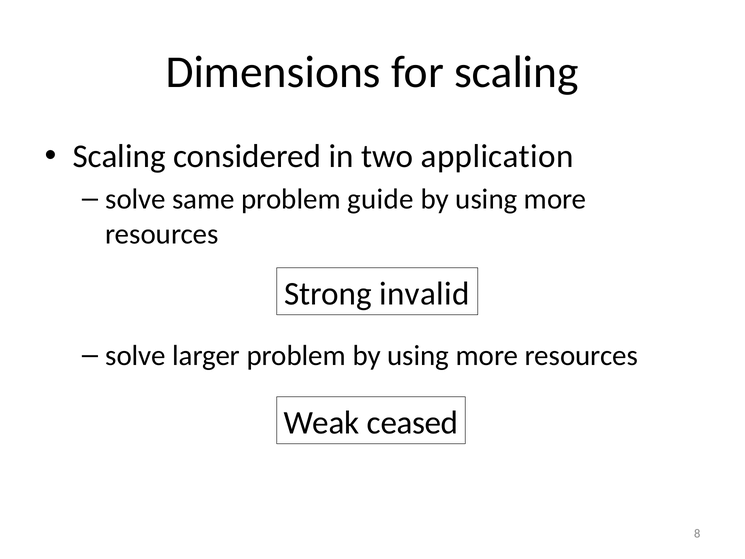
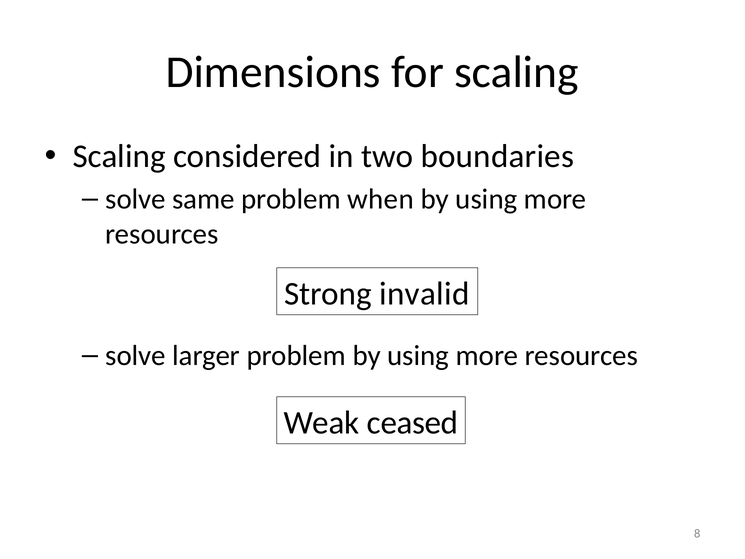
application: application -> boundaries (497, 156)
guide: guide -> when (381, 199)
